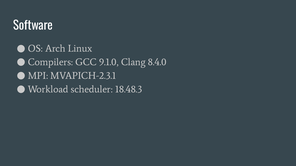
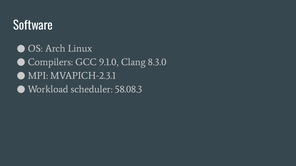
8.4.0: 8.4.0 -> 8.3.0 (157, 62)
18.48.3: 18.48.3 -> 58.08.3 (129, 89)
